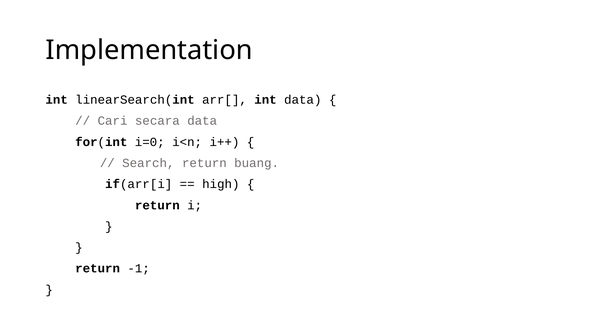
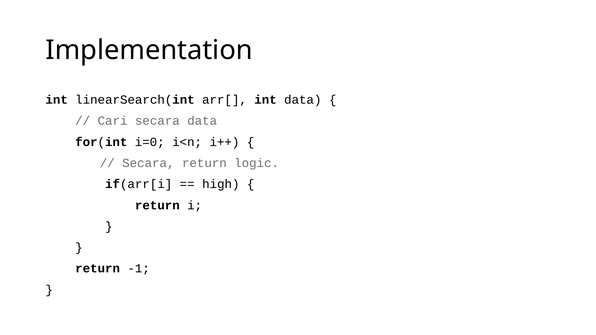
Search: Search -> Secara (148, 163)
buang: buang -> logic (257, 163)
